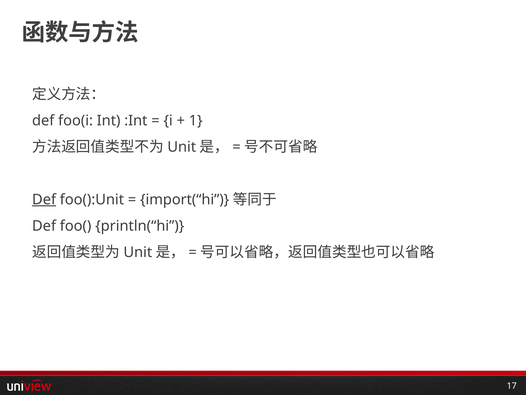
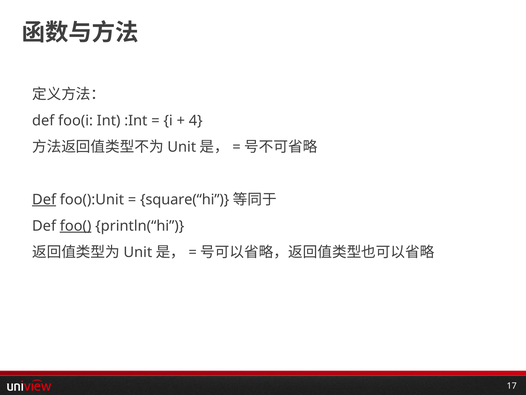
1: 1 -> 4 (196, 120)
import(“hi: import(“hi -> square(“hi (185, 199)
foo( underline: none -> present (76, 226)
